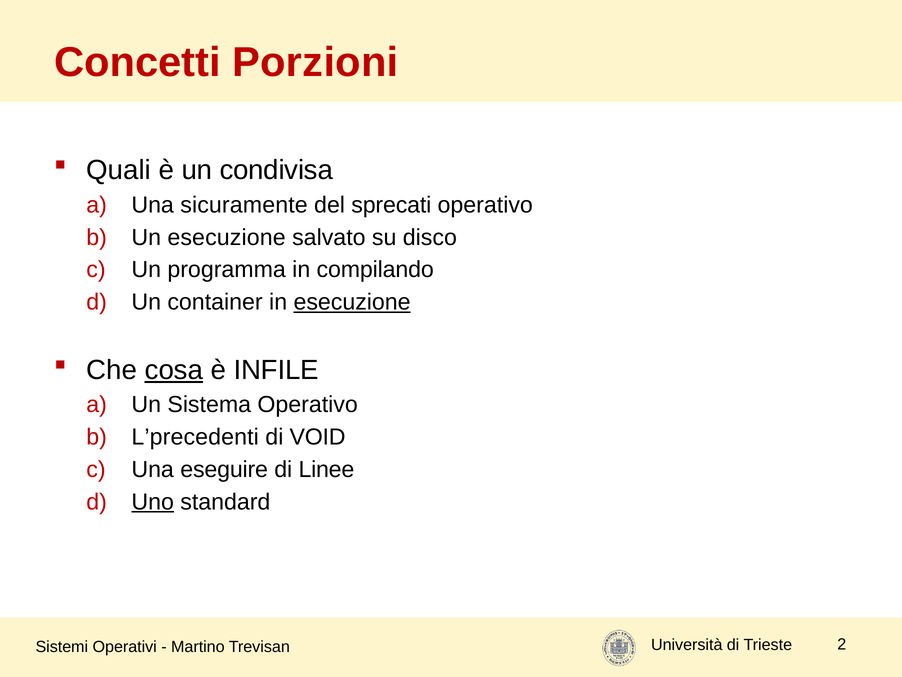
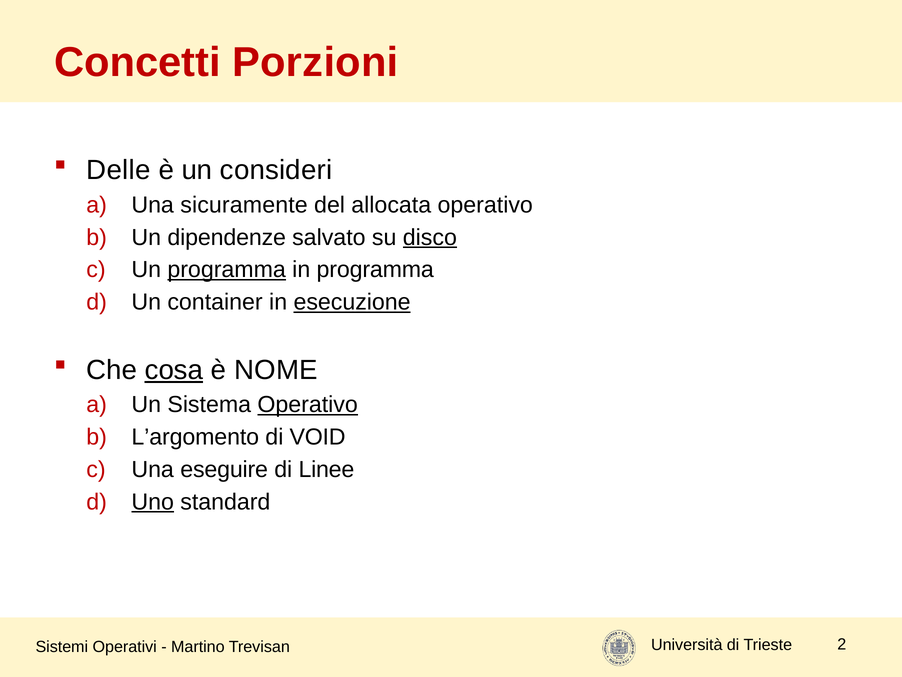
Quali: Quali -> Delle (118, 170)
condivisa: condivisa -> consideri (276, 170)
sprecati: sprecati -> allocata (391, 205)
Un esecuzione: esecuzione -> dipendenze (227, 237)
disco underline: none -> present (430, 237)
programma underline: none -> present (227, 270)
in compilando: compilando -> programma (375, 270)
INFILE: INFILE -> NOME (276, 370)
Operativo underline: none -> present (308, 404)
L’precedenti: L’precedenti -> L’argomento (195, 437)
